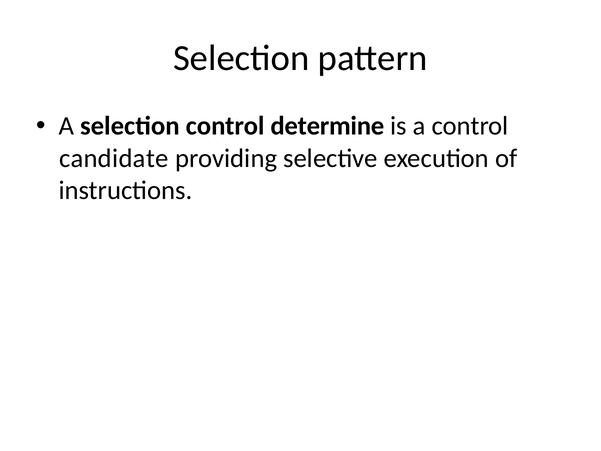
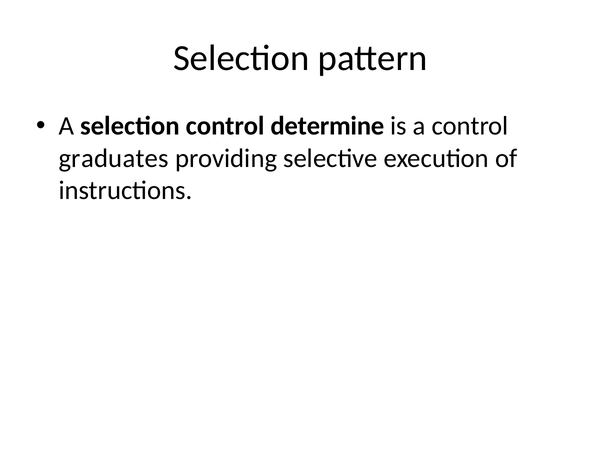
candidate: candidate -> graduates (114, 158)
